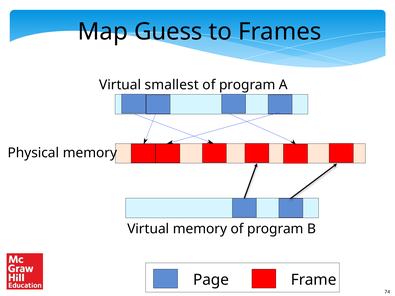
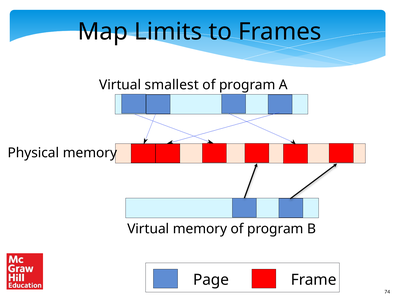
Guess: Guess -> Limits (168, 32)
